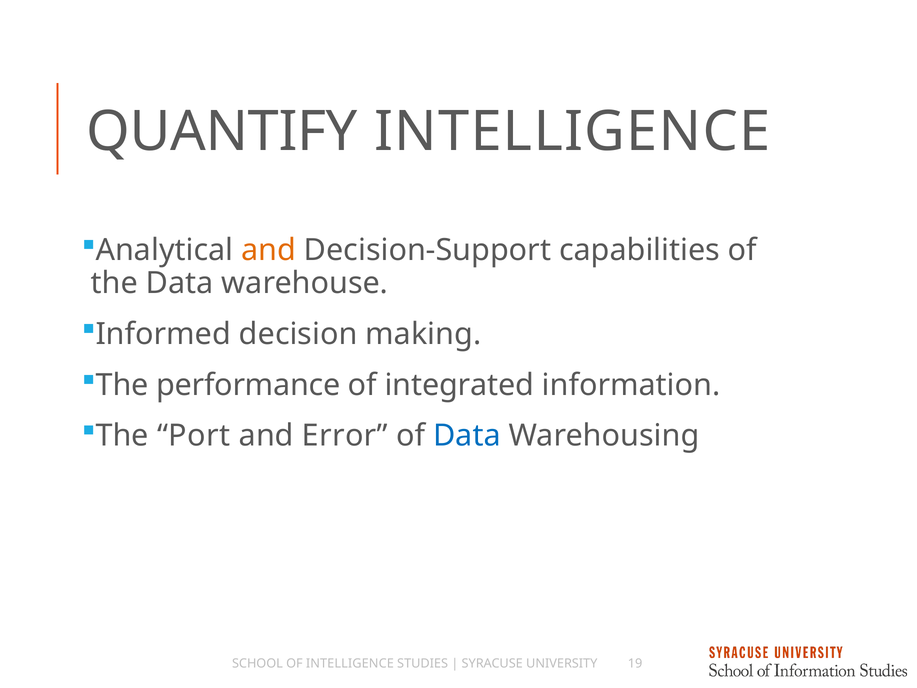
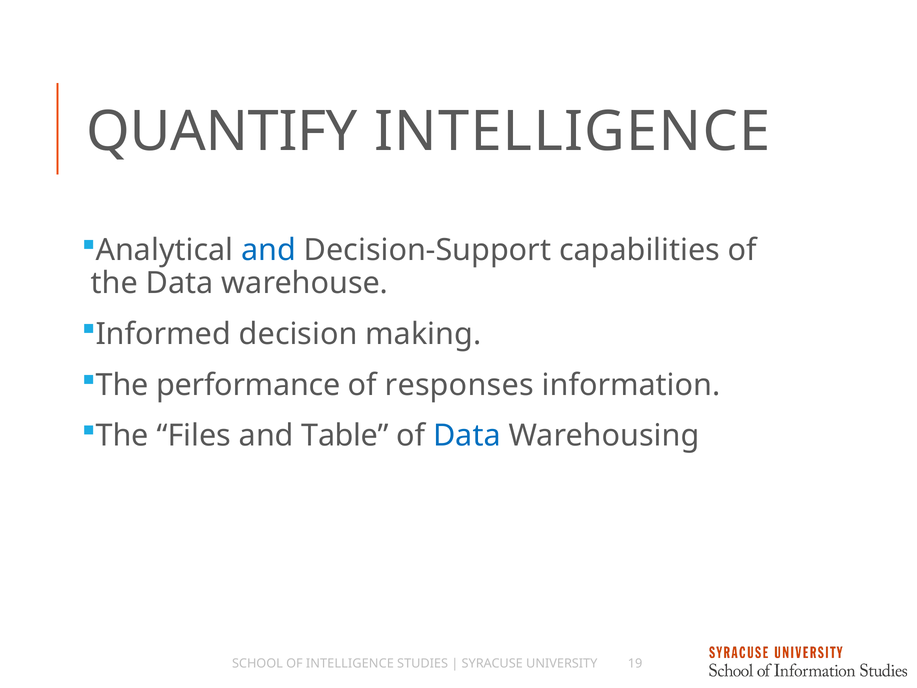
and colour: orange -> blue (269, 250)
integrated: integrated -> responses (459, 385)
Port: Port -> Files (194, 436)
Error: Error -> Table (345, 436)
